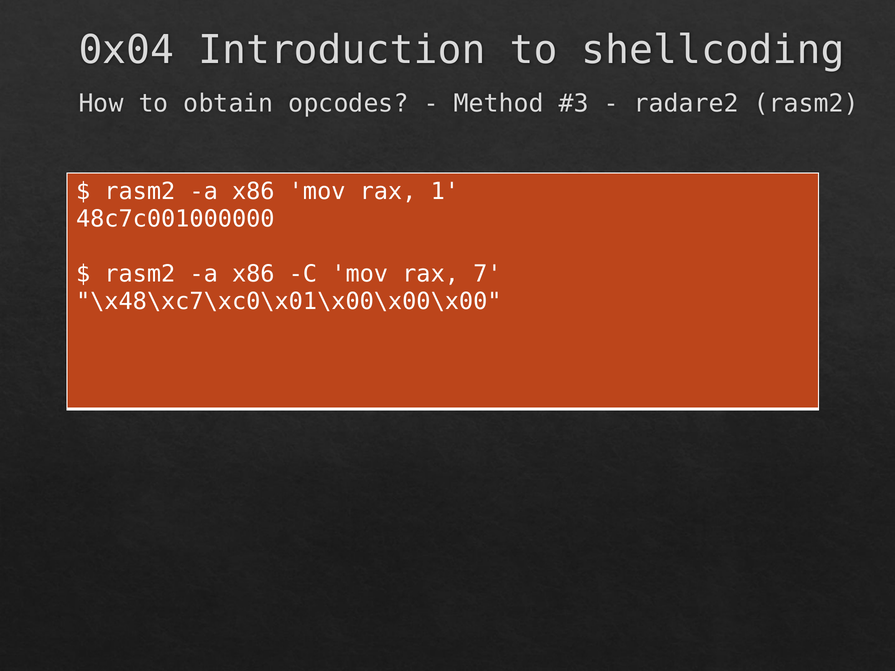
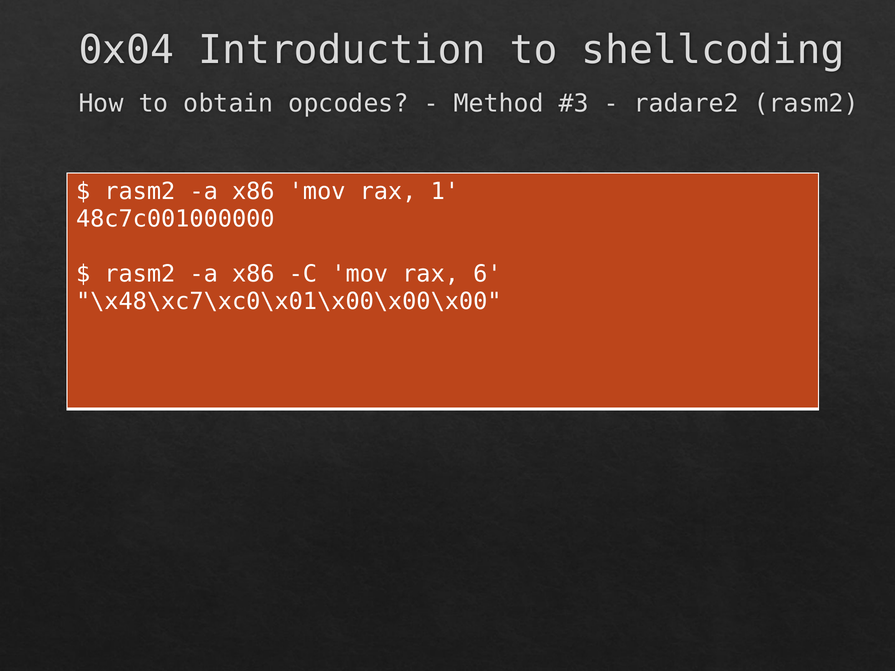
7: 7 -> 6 (487, 274)
